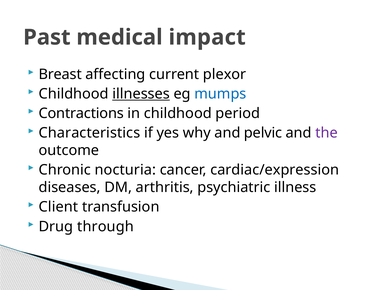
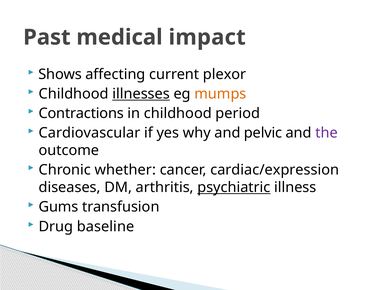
Breast: Breast -> Shows (60, 74)
mumps colour: blue -> orange (220, 94)
Characteristics: Characteristics -> Cardiovascular (89, 133)
nocturia: nocturia -> whether (125, 170)
psychiatric underline: none -> present (234, 188)
Client: Client -> Gums (59, 207)
through: through -> baseline (106, 227)
